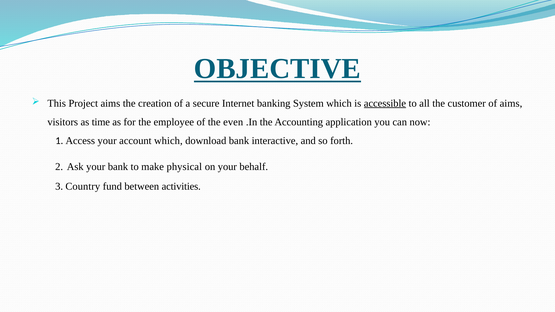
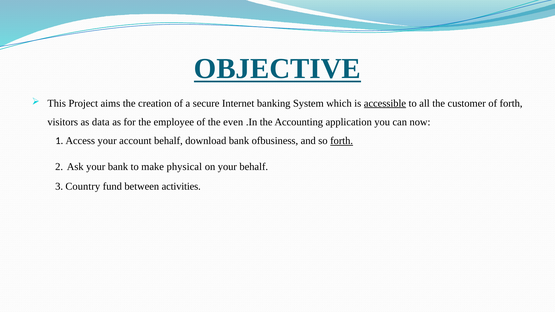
of aims: aims -> forth (511, 103)
time: time -> data (101, 122)
account which: which -> behalf (168, 141)
interactive: interactive -> ofbusiness (275, 141)
forth underline: none -> present (342, 141)
